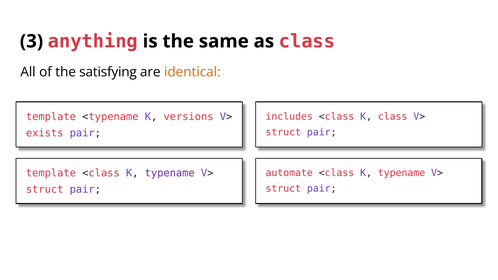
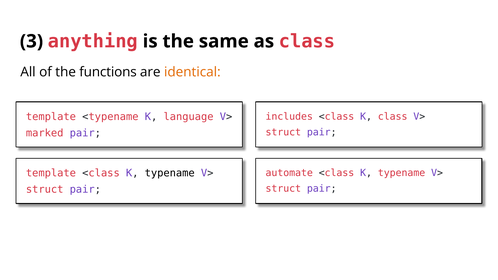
satisfying: satisfying -> functions (108, 72)
versions: versions -> language (189, 117)
exists: exists -> marked (45, 133)
typename colour: purple -> black (170, 173)
